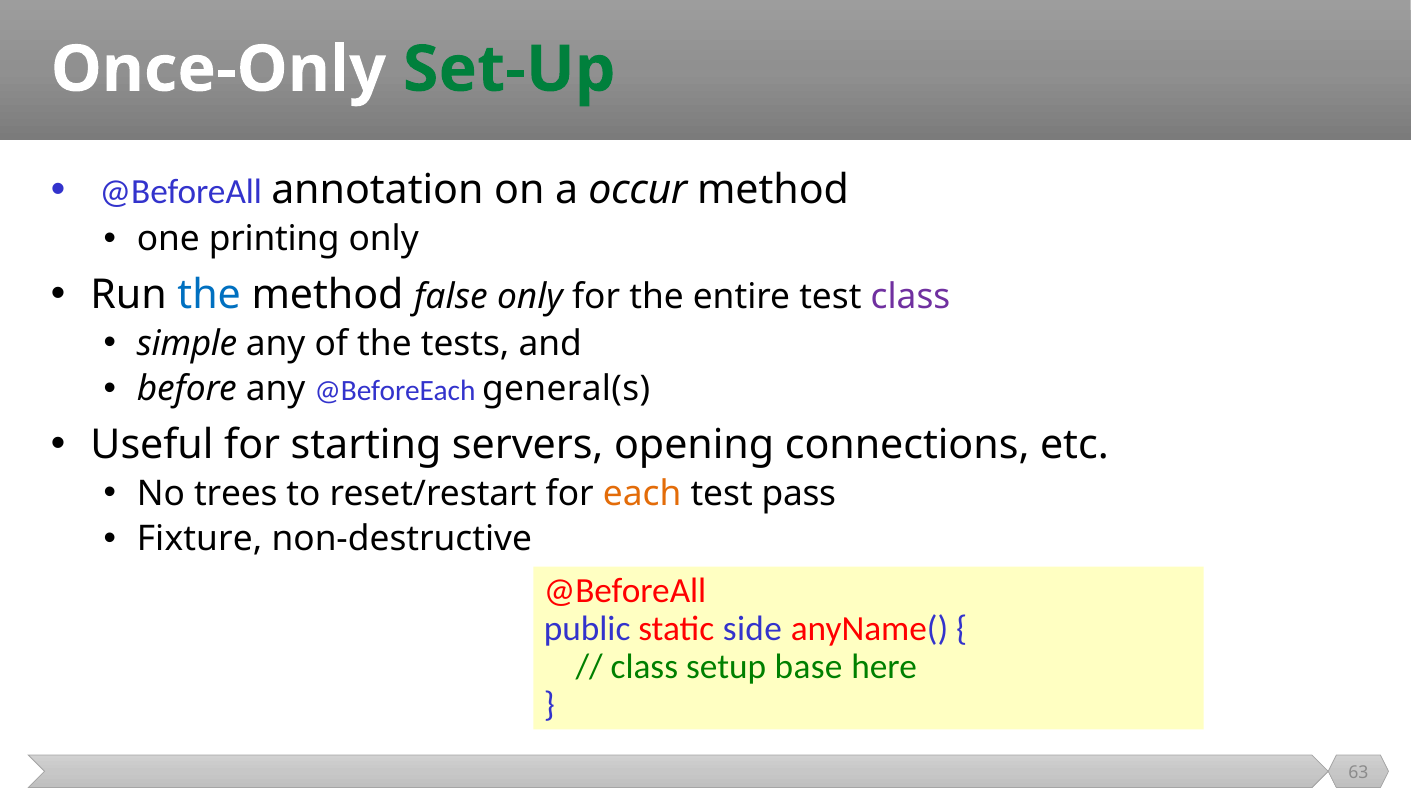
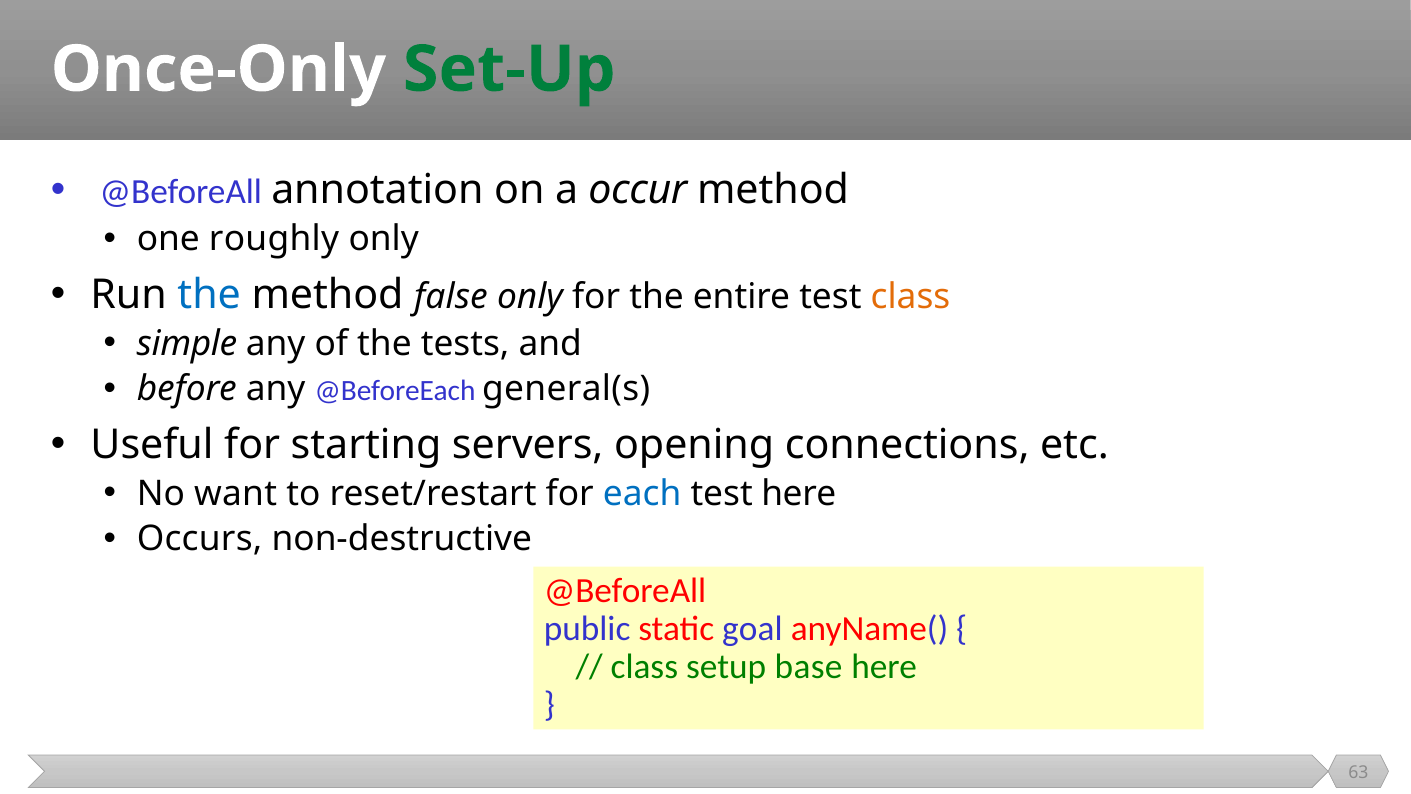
printing: printing -> roughly (274, 239)
class colour: purple -> orange (910, 297)
trees: trees -> want (236, 493)
each colour: orange -> blue (642, 493)
test pass: pass -> here (799, 493)
Fixture: Fixture -> Occurs (200, 539)
side: side -> goal (752, 629)
